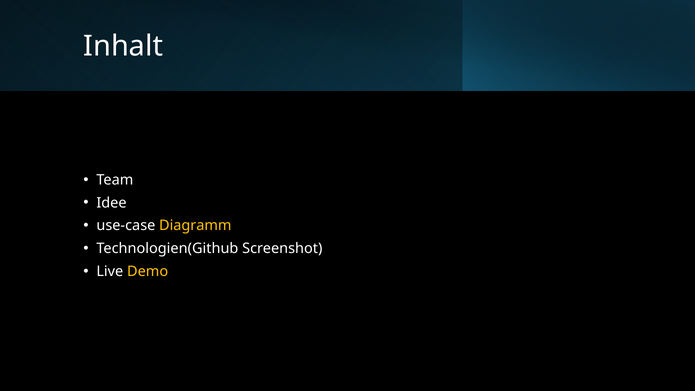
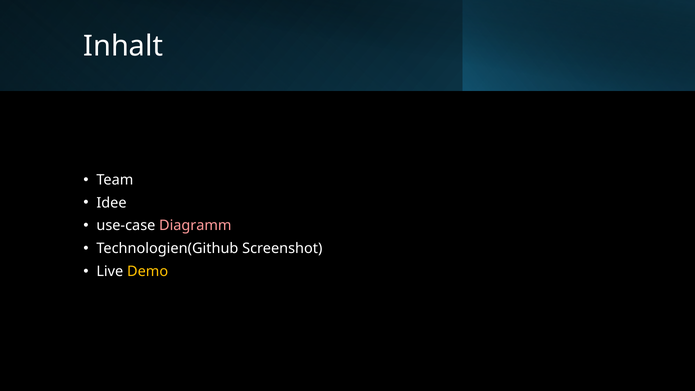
Diagramm colour: yellow -> pink (195, 226)
